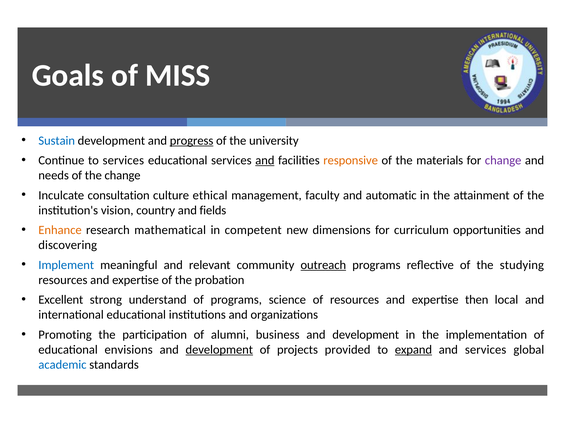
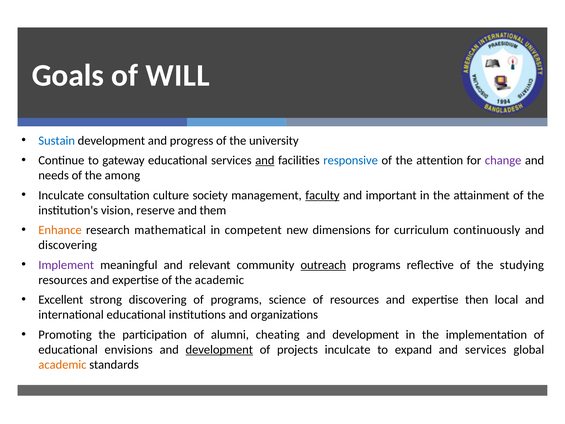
MISS: MISS -> WILL (178, 76)
progress underline: present -> none (192, 140)
to services: services -> gateway (123, 160)
responsive colour: orange -> blue (351, 160)
materials: materials -> attention (440, 160)
the change: change -> among (122, 175)
ethical: ethical -> society (210, 195)
faculty underline: none -> present (322, 195)
automatic: automatic -> important (391, 195)
country: country -> reserve (156, 210)
fields: fields -> them (213, 210)
opportunities: opportunities -> continuously (487, 230)
Implement colour: blue -> purple (66, 265)
the probation: probation -> academic (219, 280)
strong understand: understand -> discovering (158, 300)
business: business -> cheating (278, 334)
projects provided: provided -> inculcate (348, 349)
expand underline: present -> none (413, 349)
academic colour: blue -> orange (62, 365)
